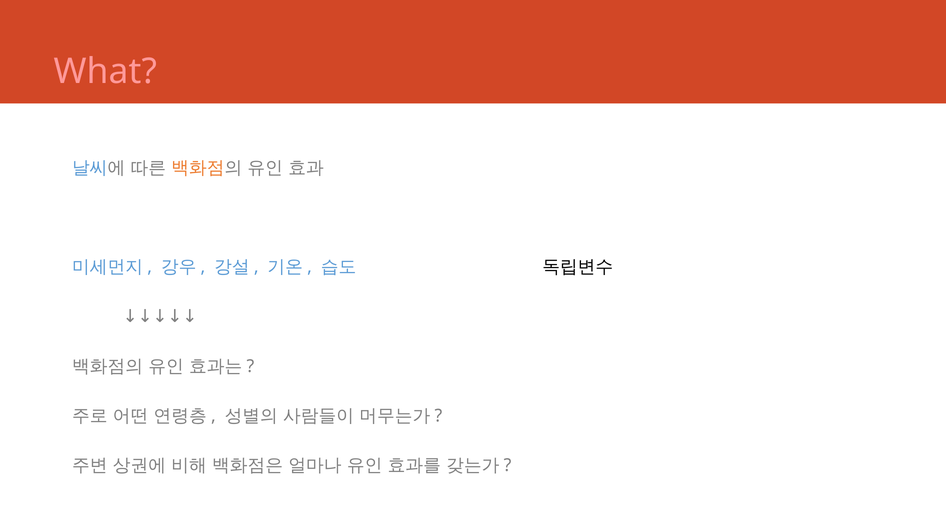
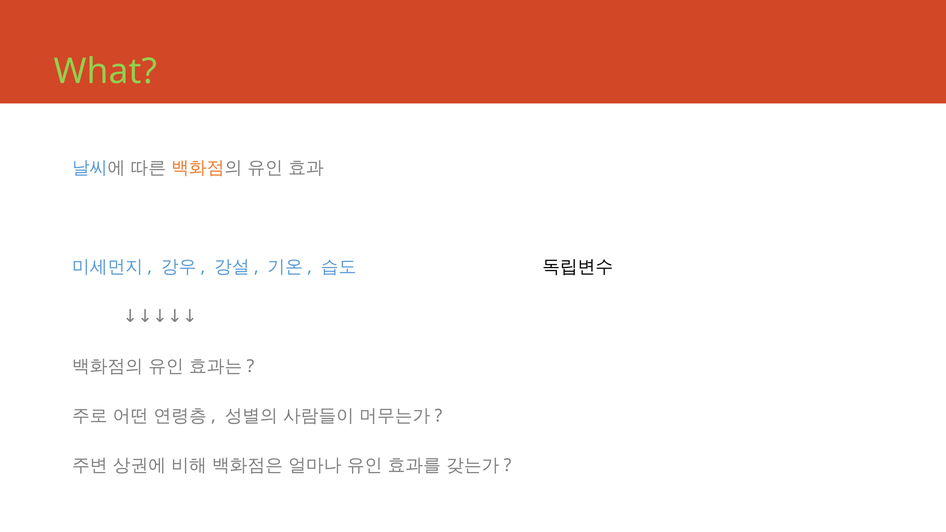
What colour: pink -> light green (105, 71)
